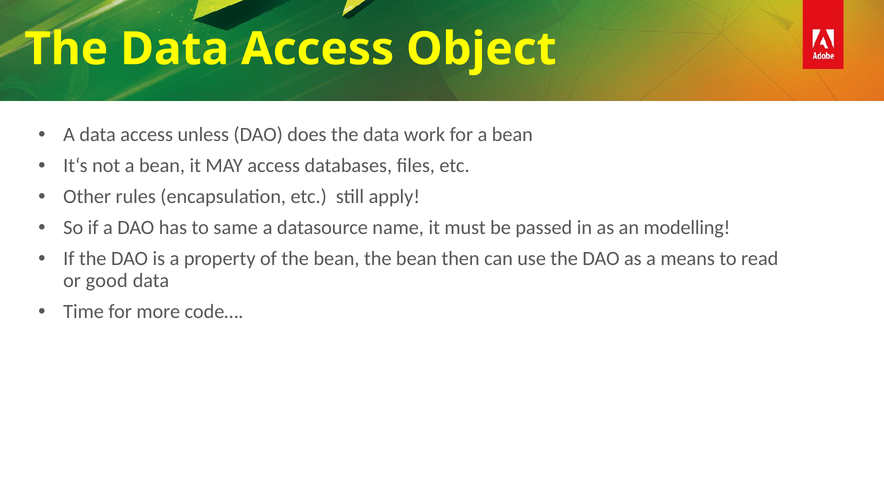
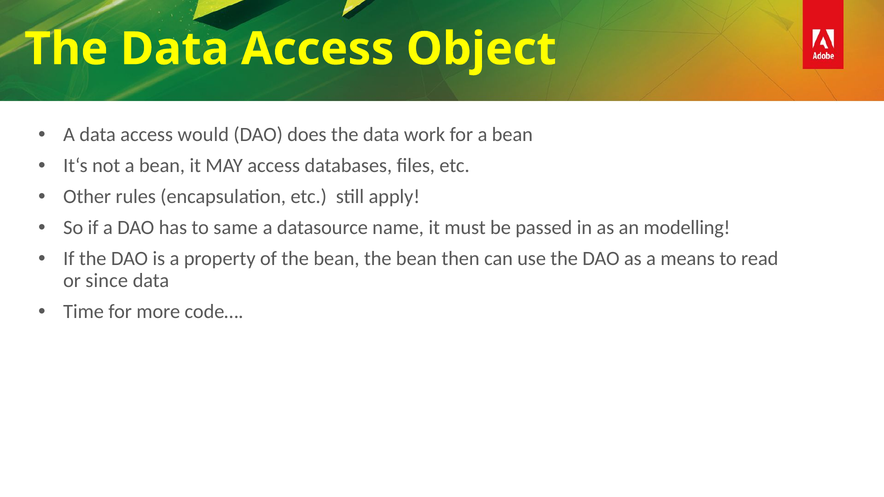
unless: unless -> would (203, 135)
good: good -> since (107, 281)
